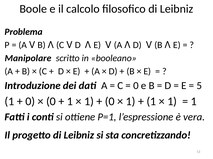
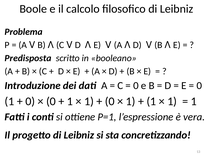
Manipolare: Manipolare -> Predisposta (28, 58)
5: 5 -> 0 (199, 86)
